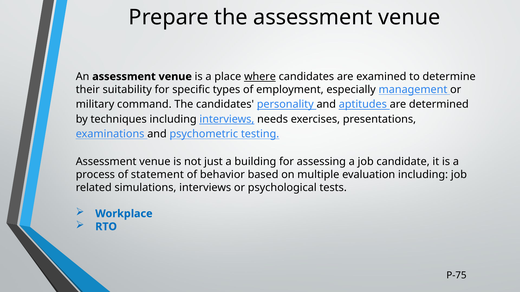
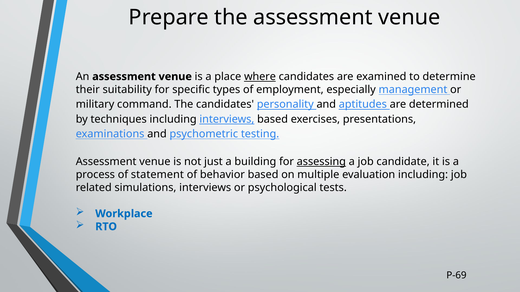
interviews needs: needs -> based (273, 119)
assessing underline: none -> present (321, 162)
P-75: P-75 -> P-69 (456, 276)
